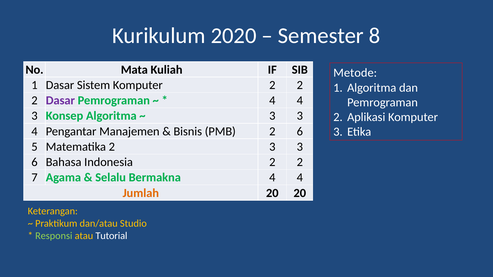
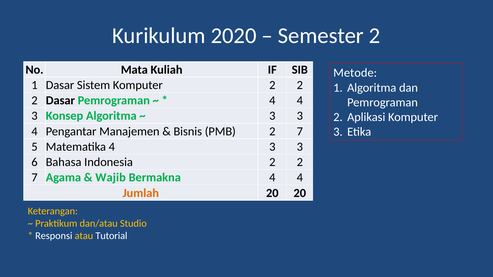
Semester 8: 8 -> 2 (375, 36)
Dasar colour: purple -> black (60, 101)
PMB 2 6: 6 -> 7 (300, 131)
Matematika 2: 2 -> 4 (112, 147)
Selalu: Selalu -> Wajib (111, 178)
Responsi colour: light green -> white (54, 236)
